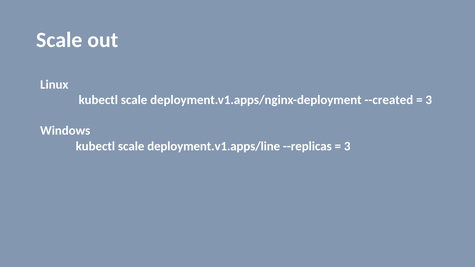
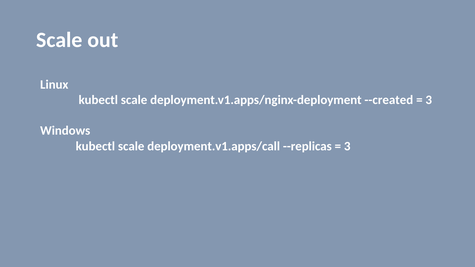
deployment.v1.apps/line: deployment.v1.apps/line -> deployment.v1.apps/call (214, 146)
